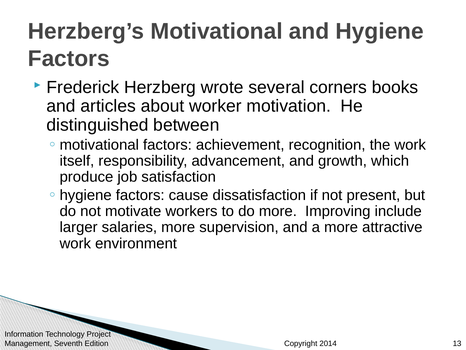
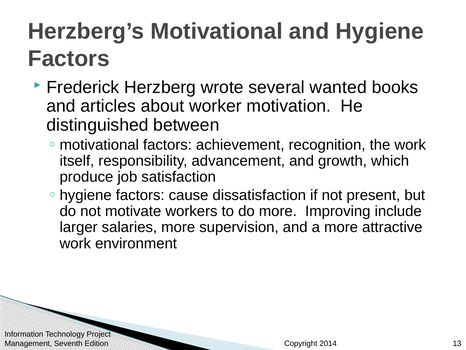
corners: corners -> wanted (338, 87)
